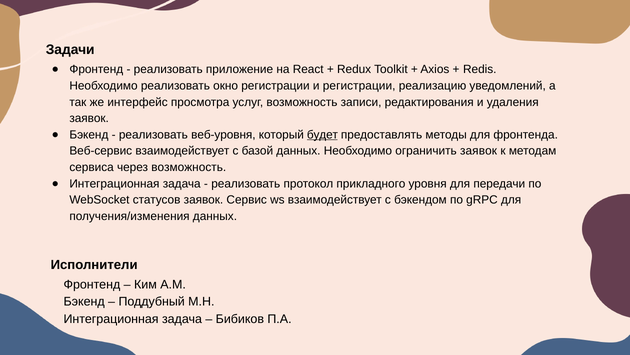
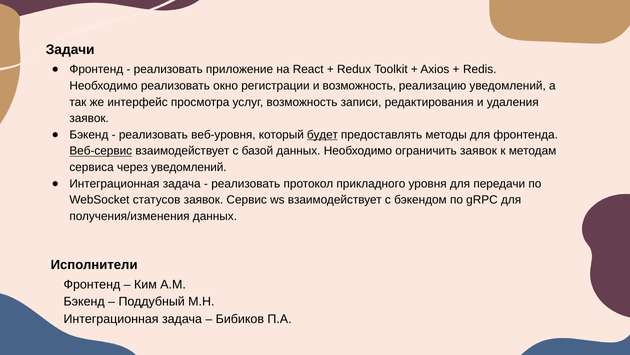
и регистрации: регистрации -> возможность (359, 86)
Веб-сервис underline: none -> present (101, 151)
через возможность: возможность -> уведомлений (189, 167)
